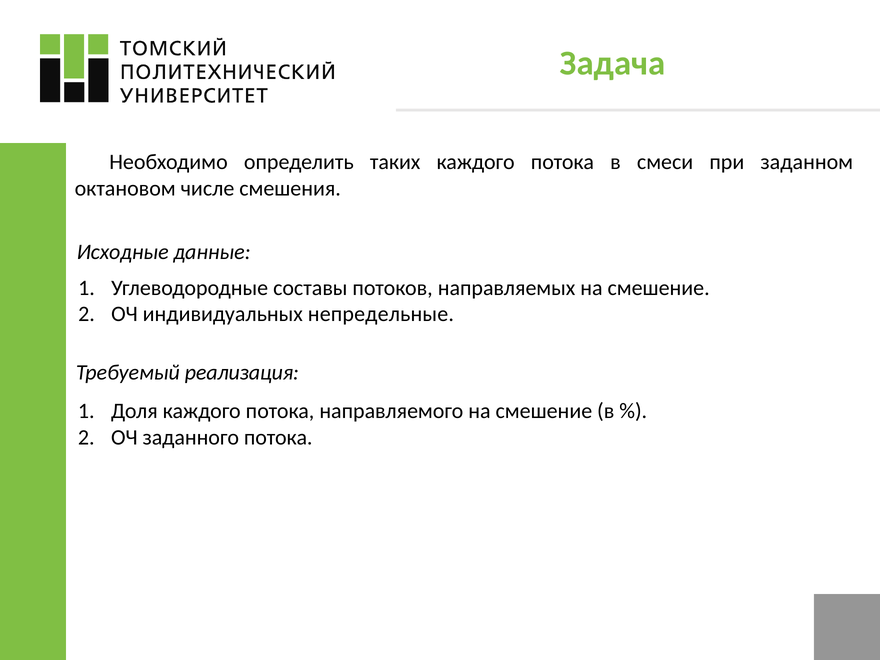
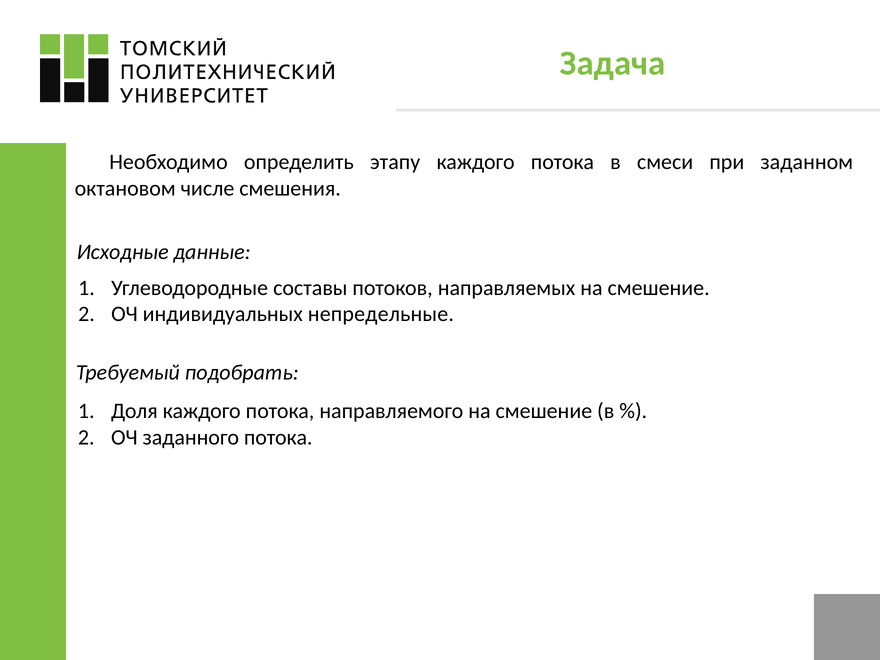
таких: таких -> этапу (395, 162)
реализация: реализация -> подобрать (242, 373)
